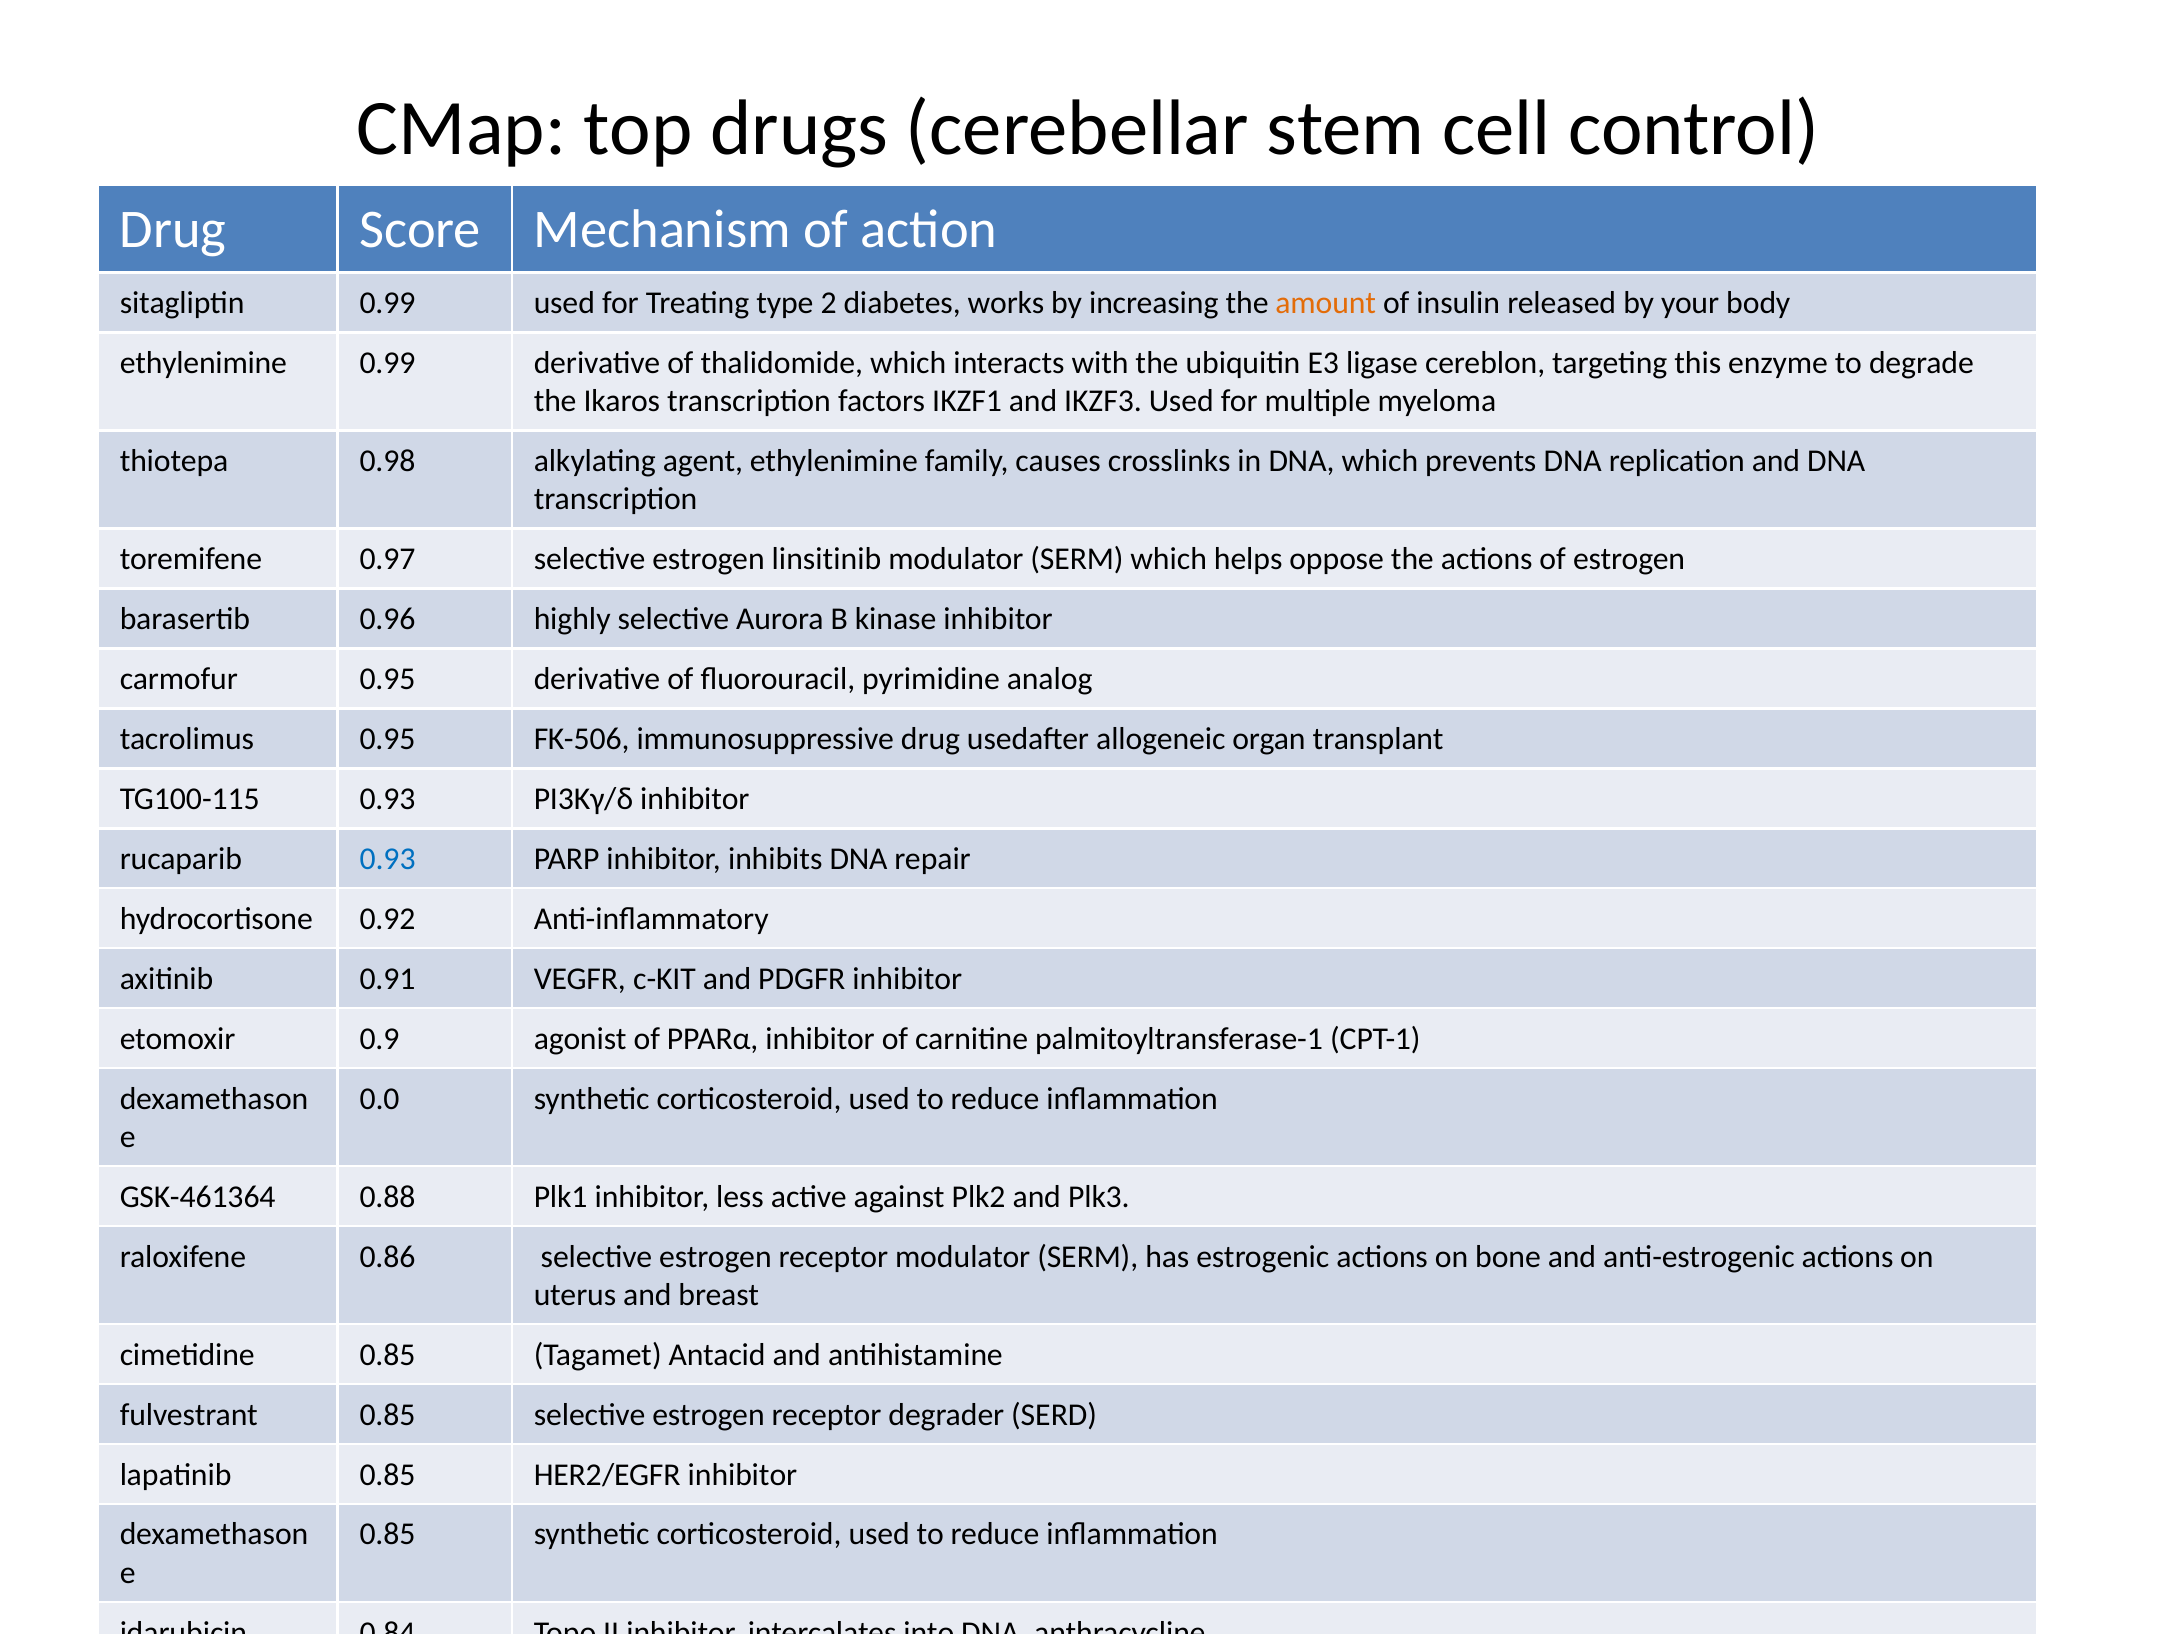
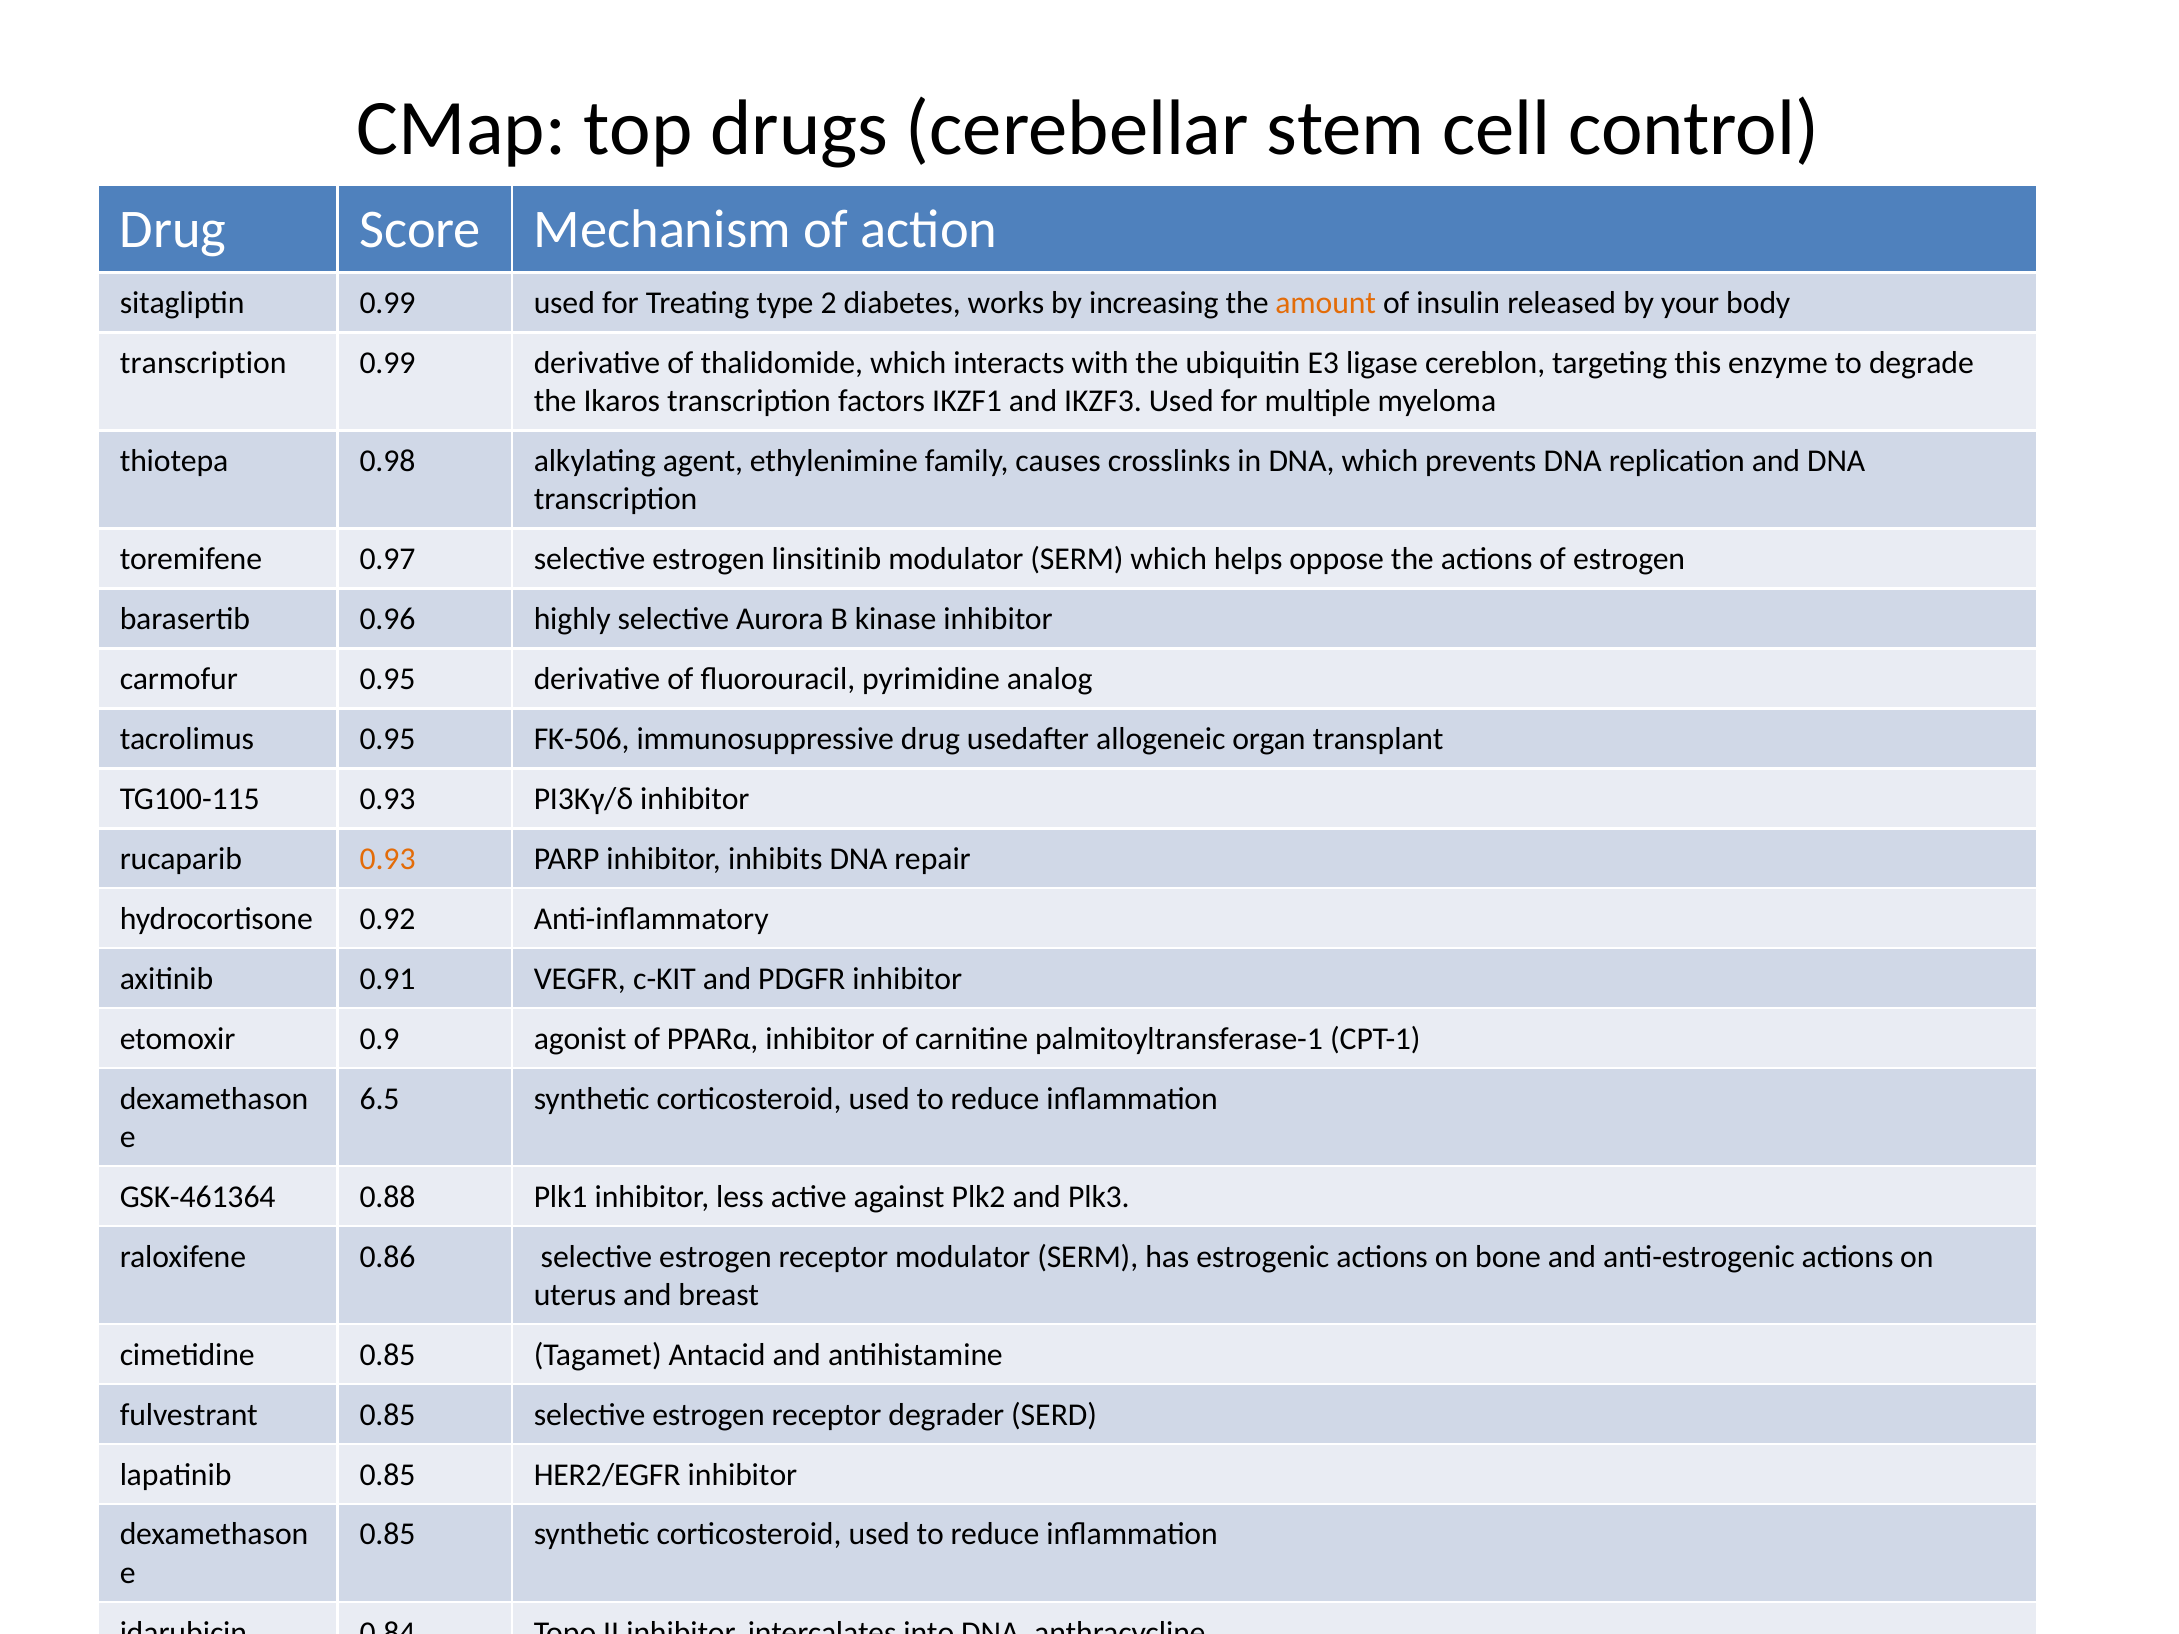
ethylenimine: ethylenimine -> transcription (203, 363)
0.93 colour: blue -> orange (388, 859)
0.0: 0.0 -> 6.5 (380, 1099)
